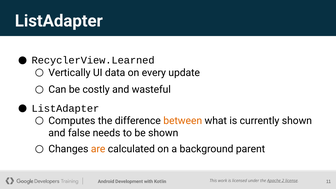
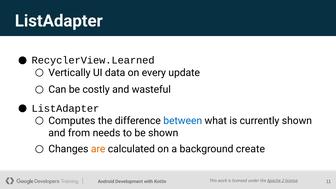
between colour: orange -> blue (183, 121)
false: false -> from (79, 133)
parent: parent -> create (250, 149)
